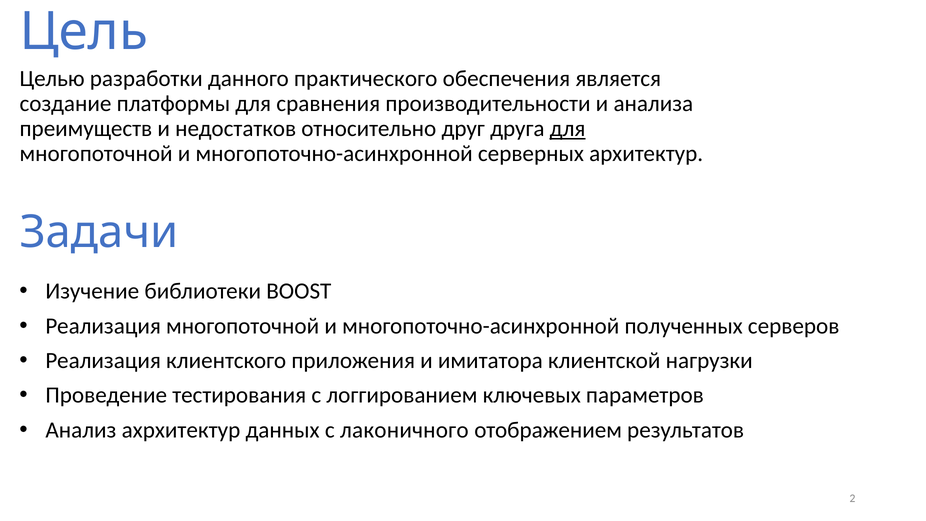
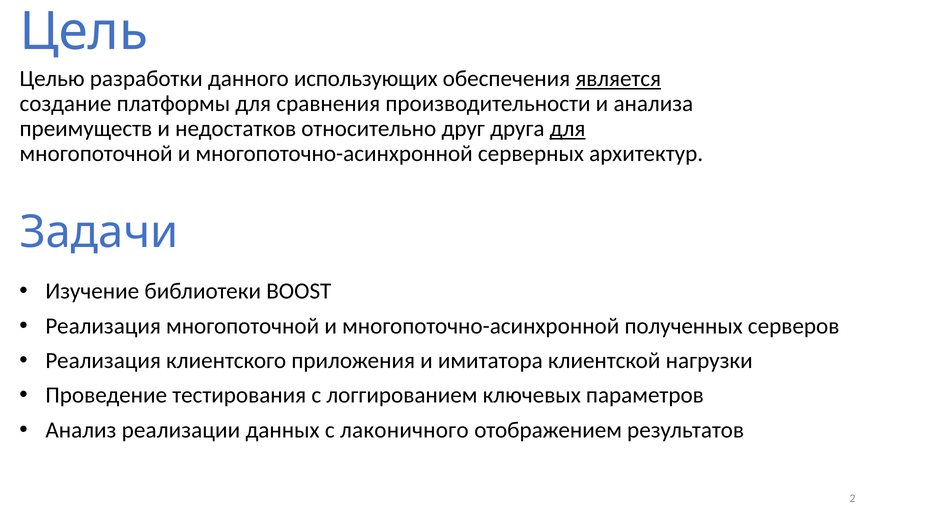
практического: практического -> использующих (366, 79)
является underline: none -> present (618, 79)
ахрхитектур: ахрхитектур -> реализации (181, 430)
